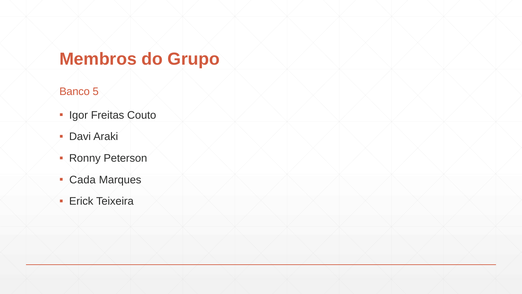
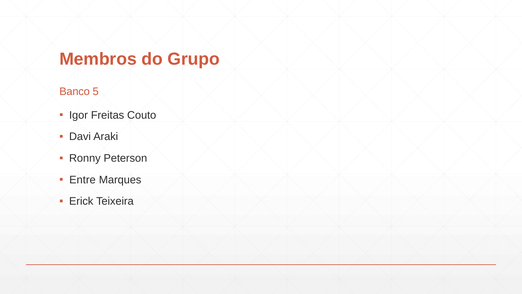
Cada: Cada -> Entre (82, 180)
